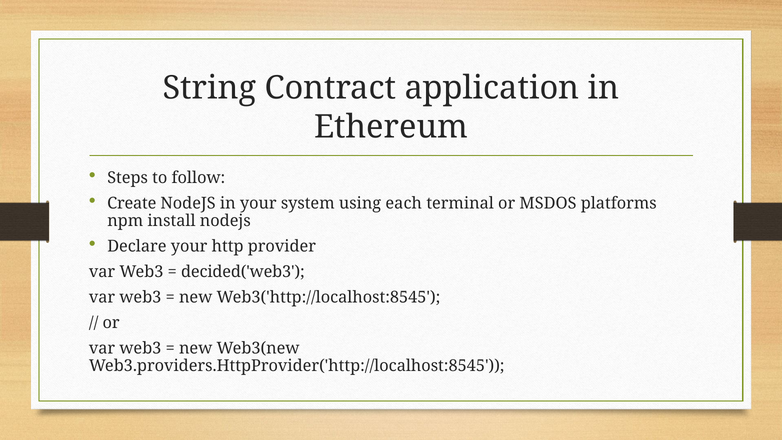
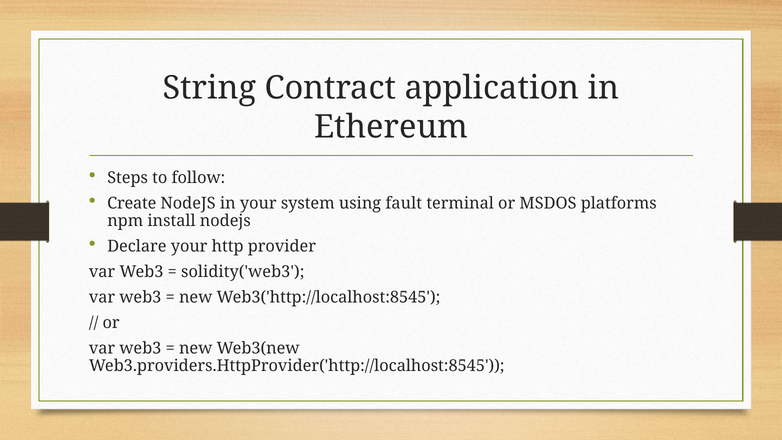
each: each -> fault (404, 203)
decided('web3: decided('web3 -> solidity('web3 (243, 272)
